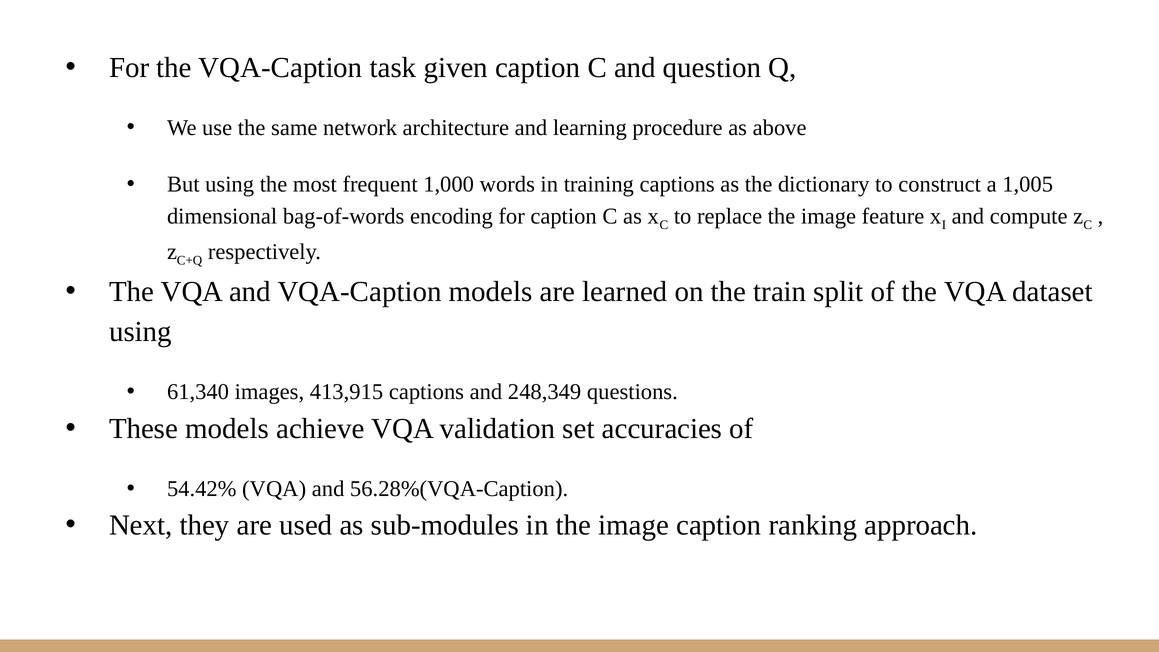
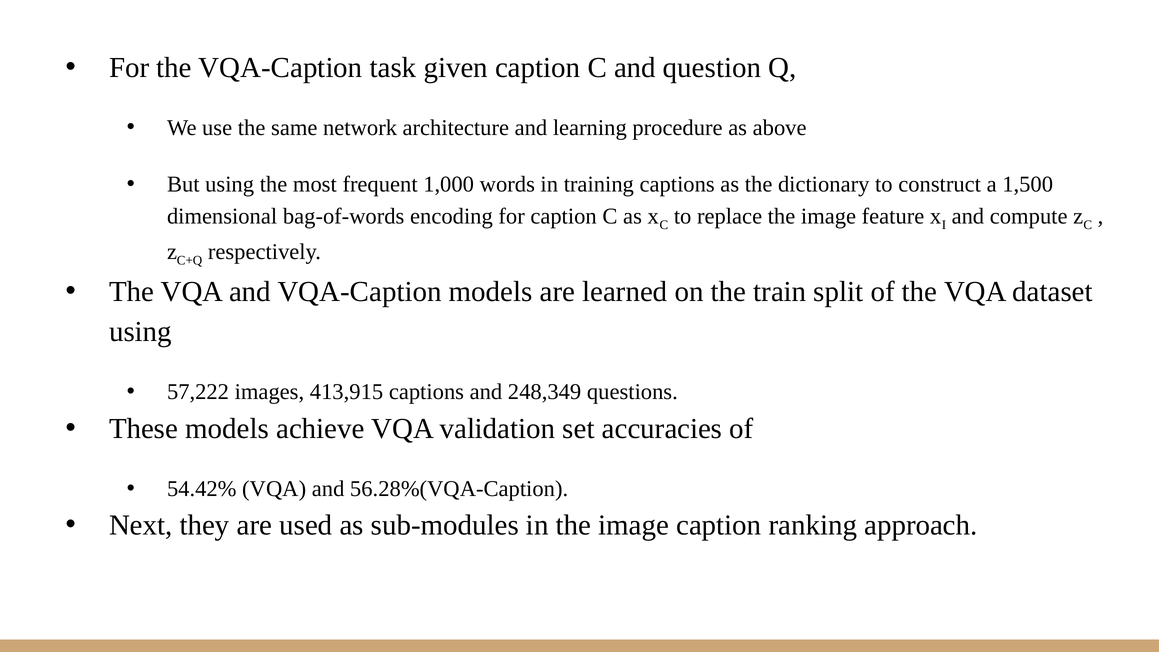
1,005: 1,005 -> 1,500 (1028, 185)
61,340: 61,340 -> 57,222 (198, 392)
